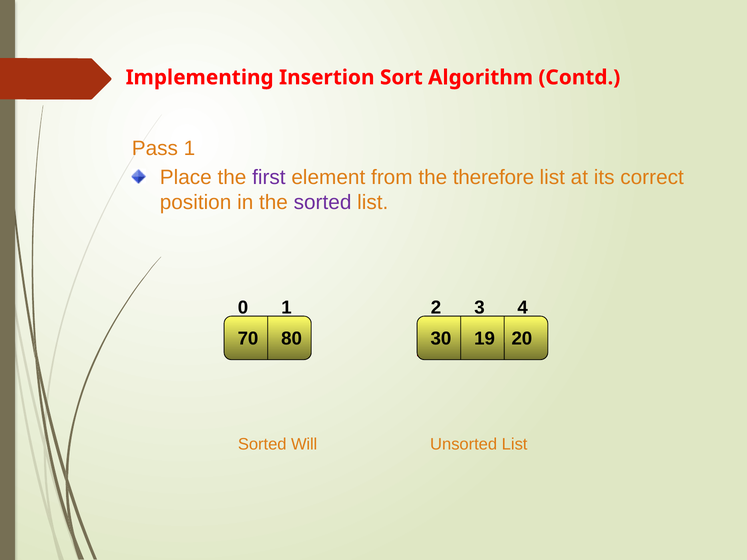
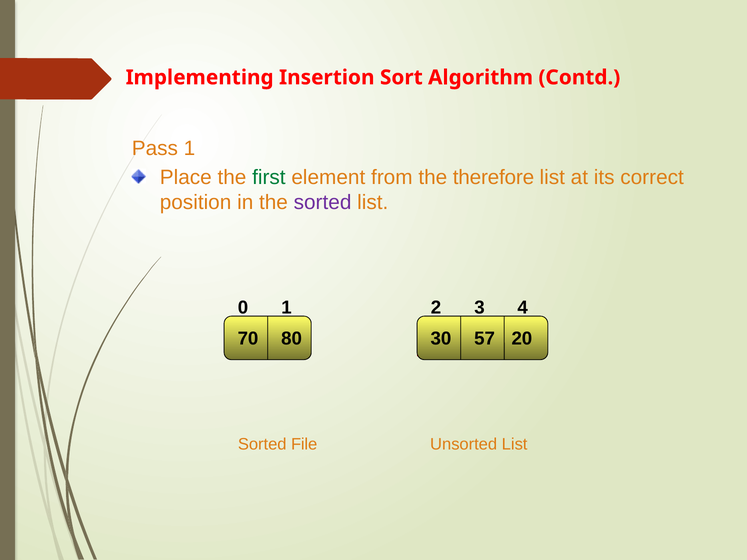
first colour: purple -> green (269, 177)
19: 19 -> 57 (485, 339)
Will: Will -> File (304, 444)
